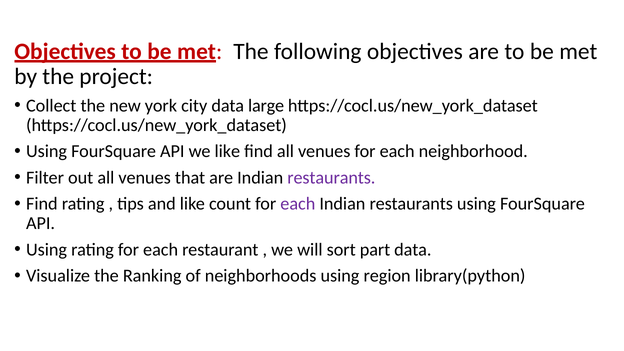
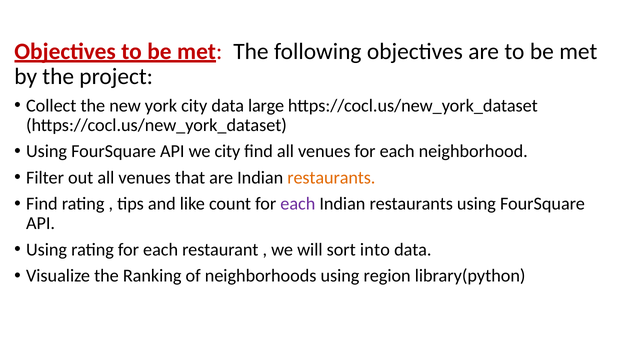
we like: like -> city (227, 151)
restaurants colour: purple -> orange (331, 178)
part: part -> into (375, 250)
